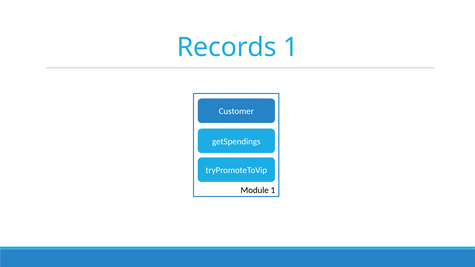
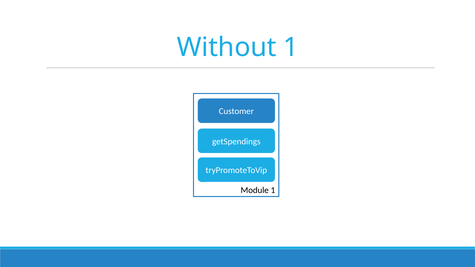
Records: Records -> Without (227, 47)
